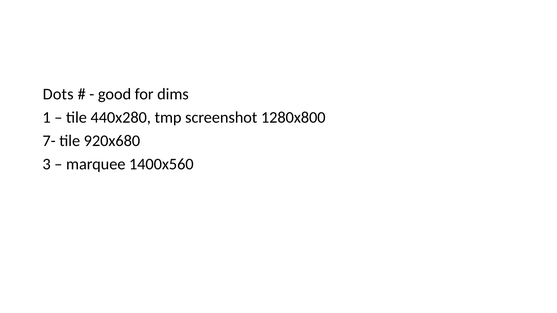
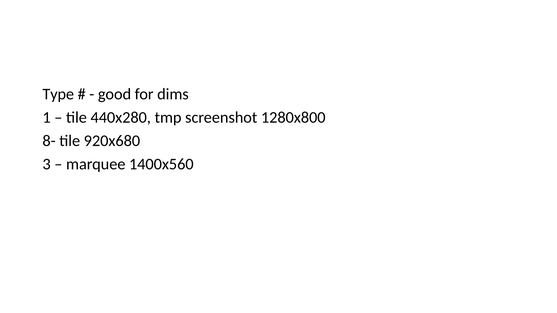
Dots: Dots -> Type (58, 94)
7-: 7- -> 8- (49, 141)
